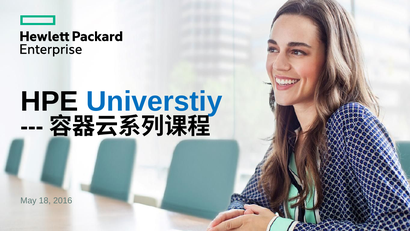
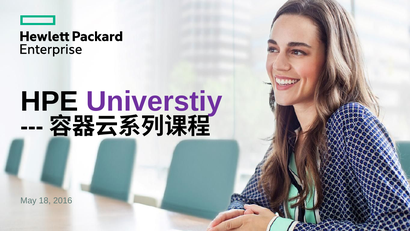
Universtiy colour: blue -> purple (154, 102)
